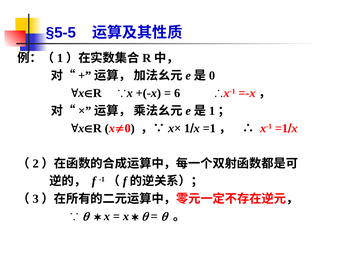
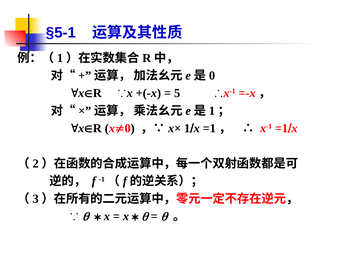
§5-5: §5-5 -> §5-1 (61, 33)
6: 6 -> 5 (177, 93)
